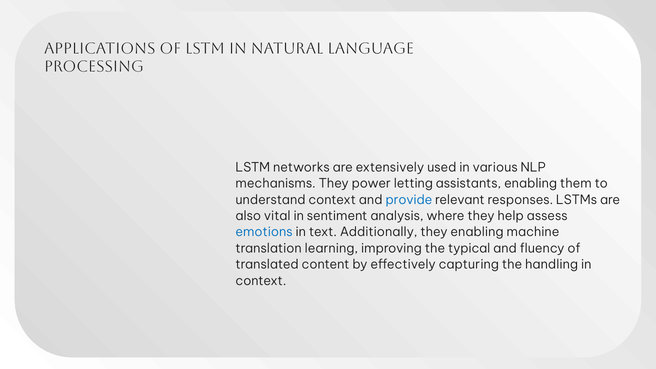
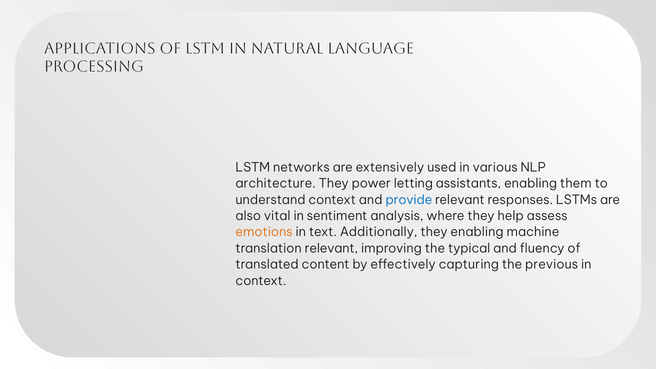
mechanisms: mechanisms -> architecture (276, 184)
emotions colour: blue -> orange (264, 232)
translation learning: learning -> relevant (331, 248)
handling: handling -> previous (552, 265)
